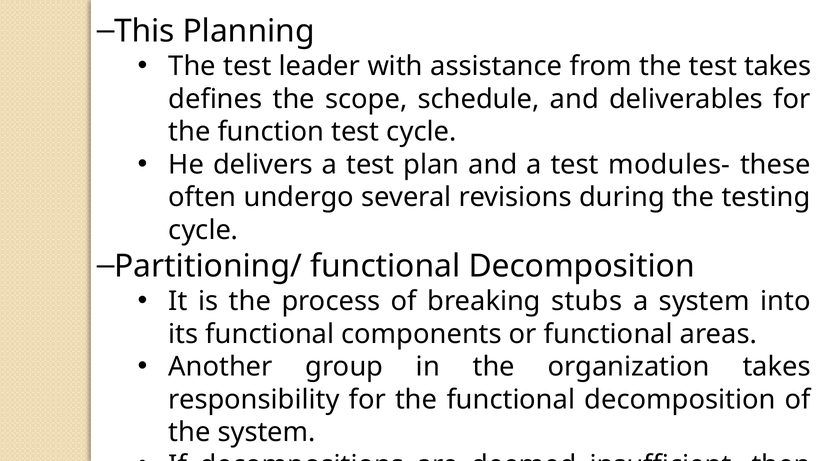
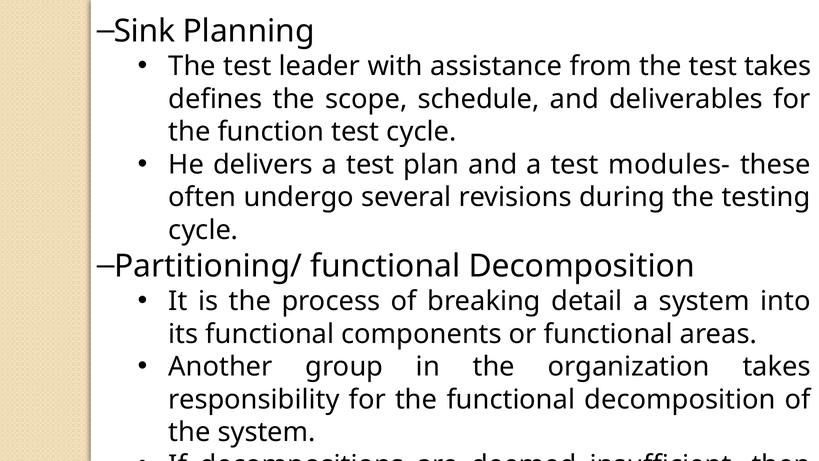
This: This -> Sink (145, 31)
stubs: stubs -> detail (587, 301)
